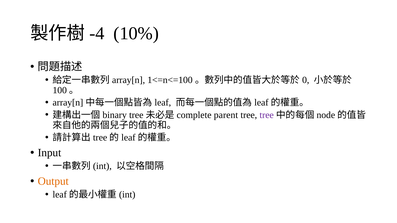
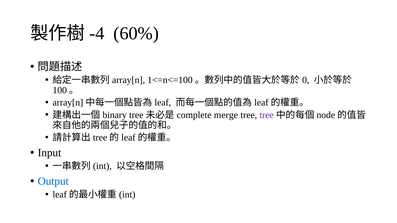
10%: 10% -> 60% (136, 33)
parent: parent -> merge (226, 115)
Output colour: orange -> blue (53, 182)
